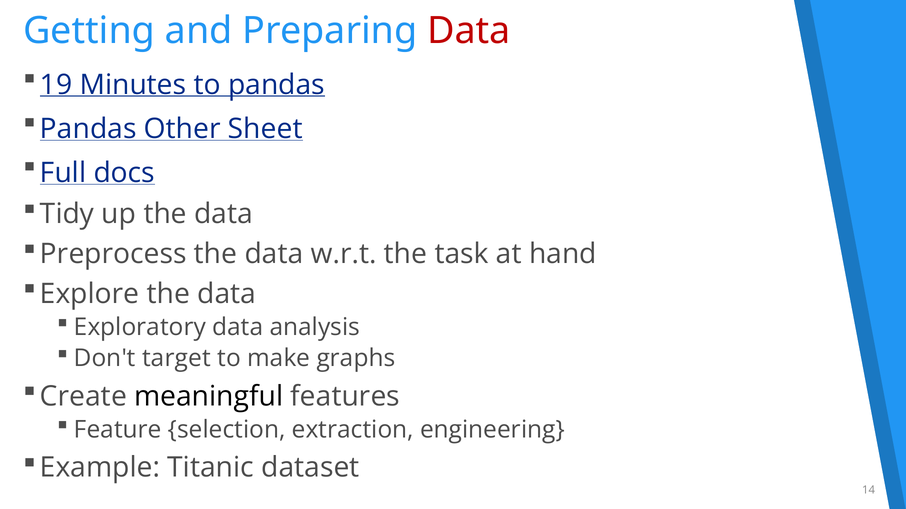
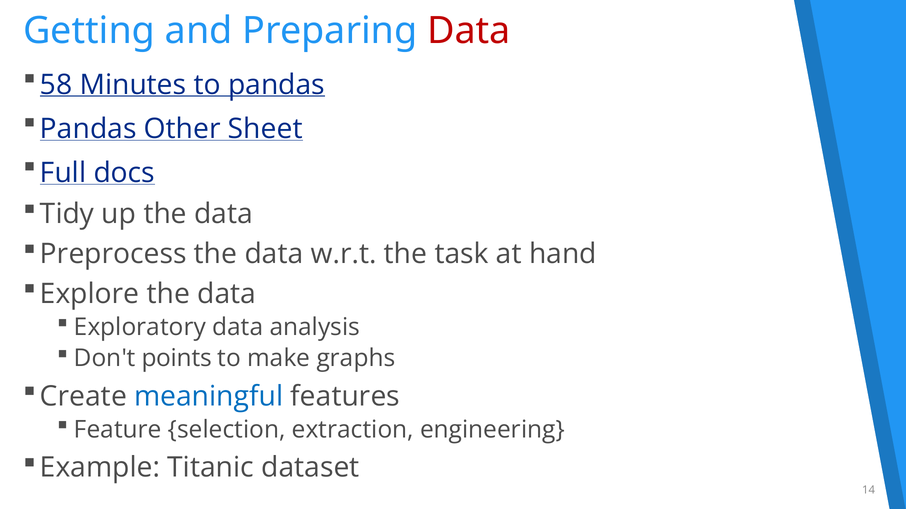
19: 19 -> 58 (56, 85)
target: target -> points (177, 359)
meaningful colour: black -> blue (209, 397)
